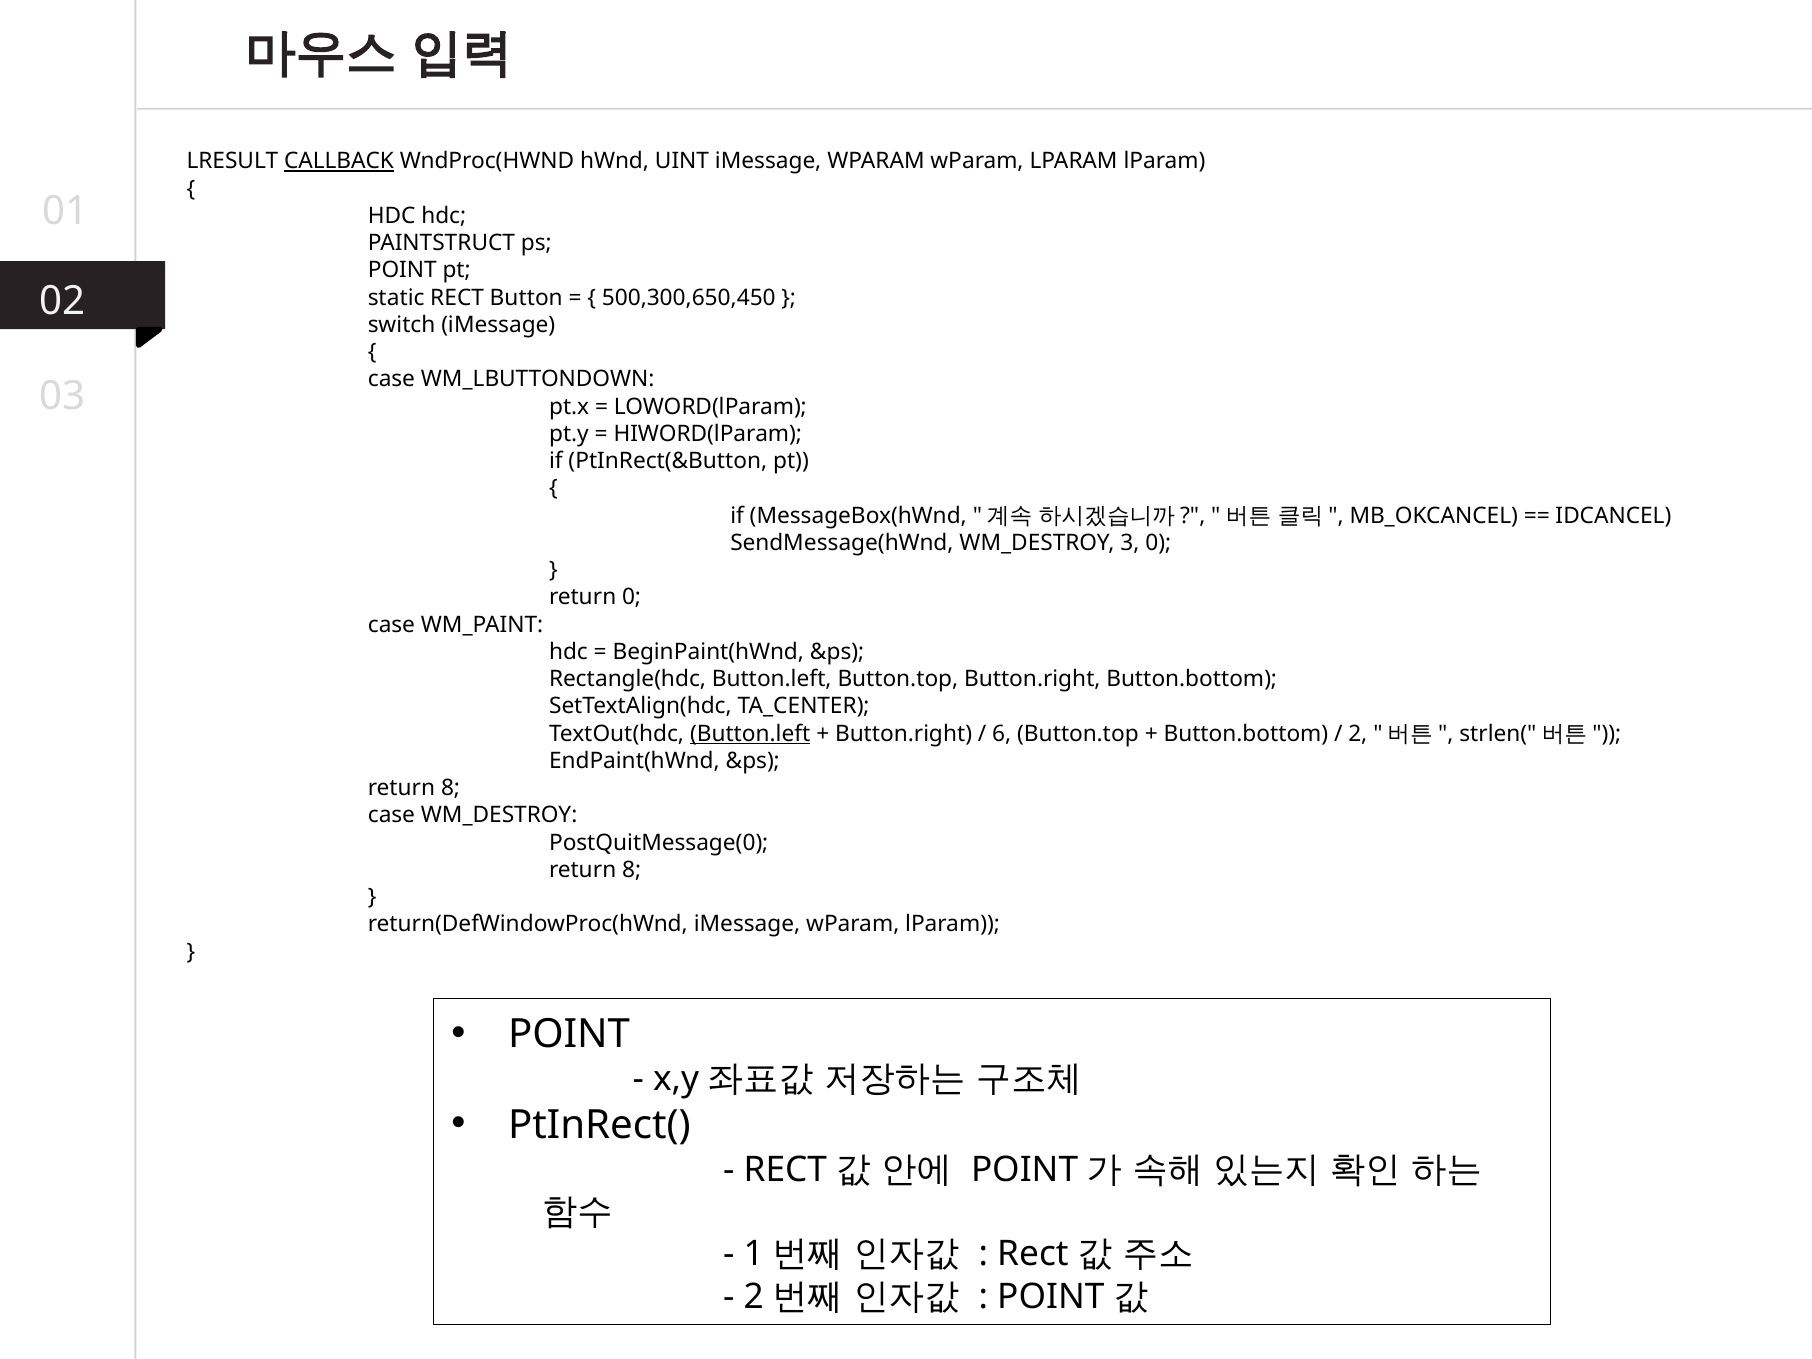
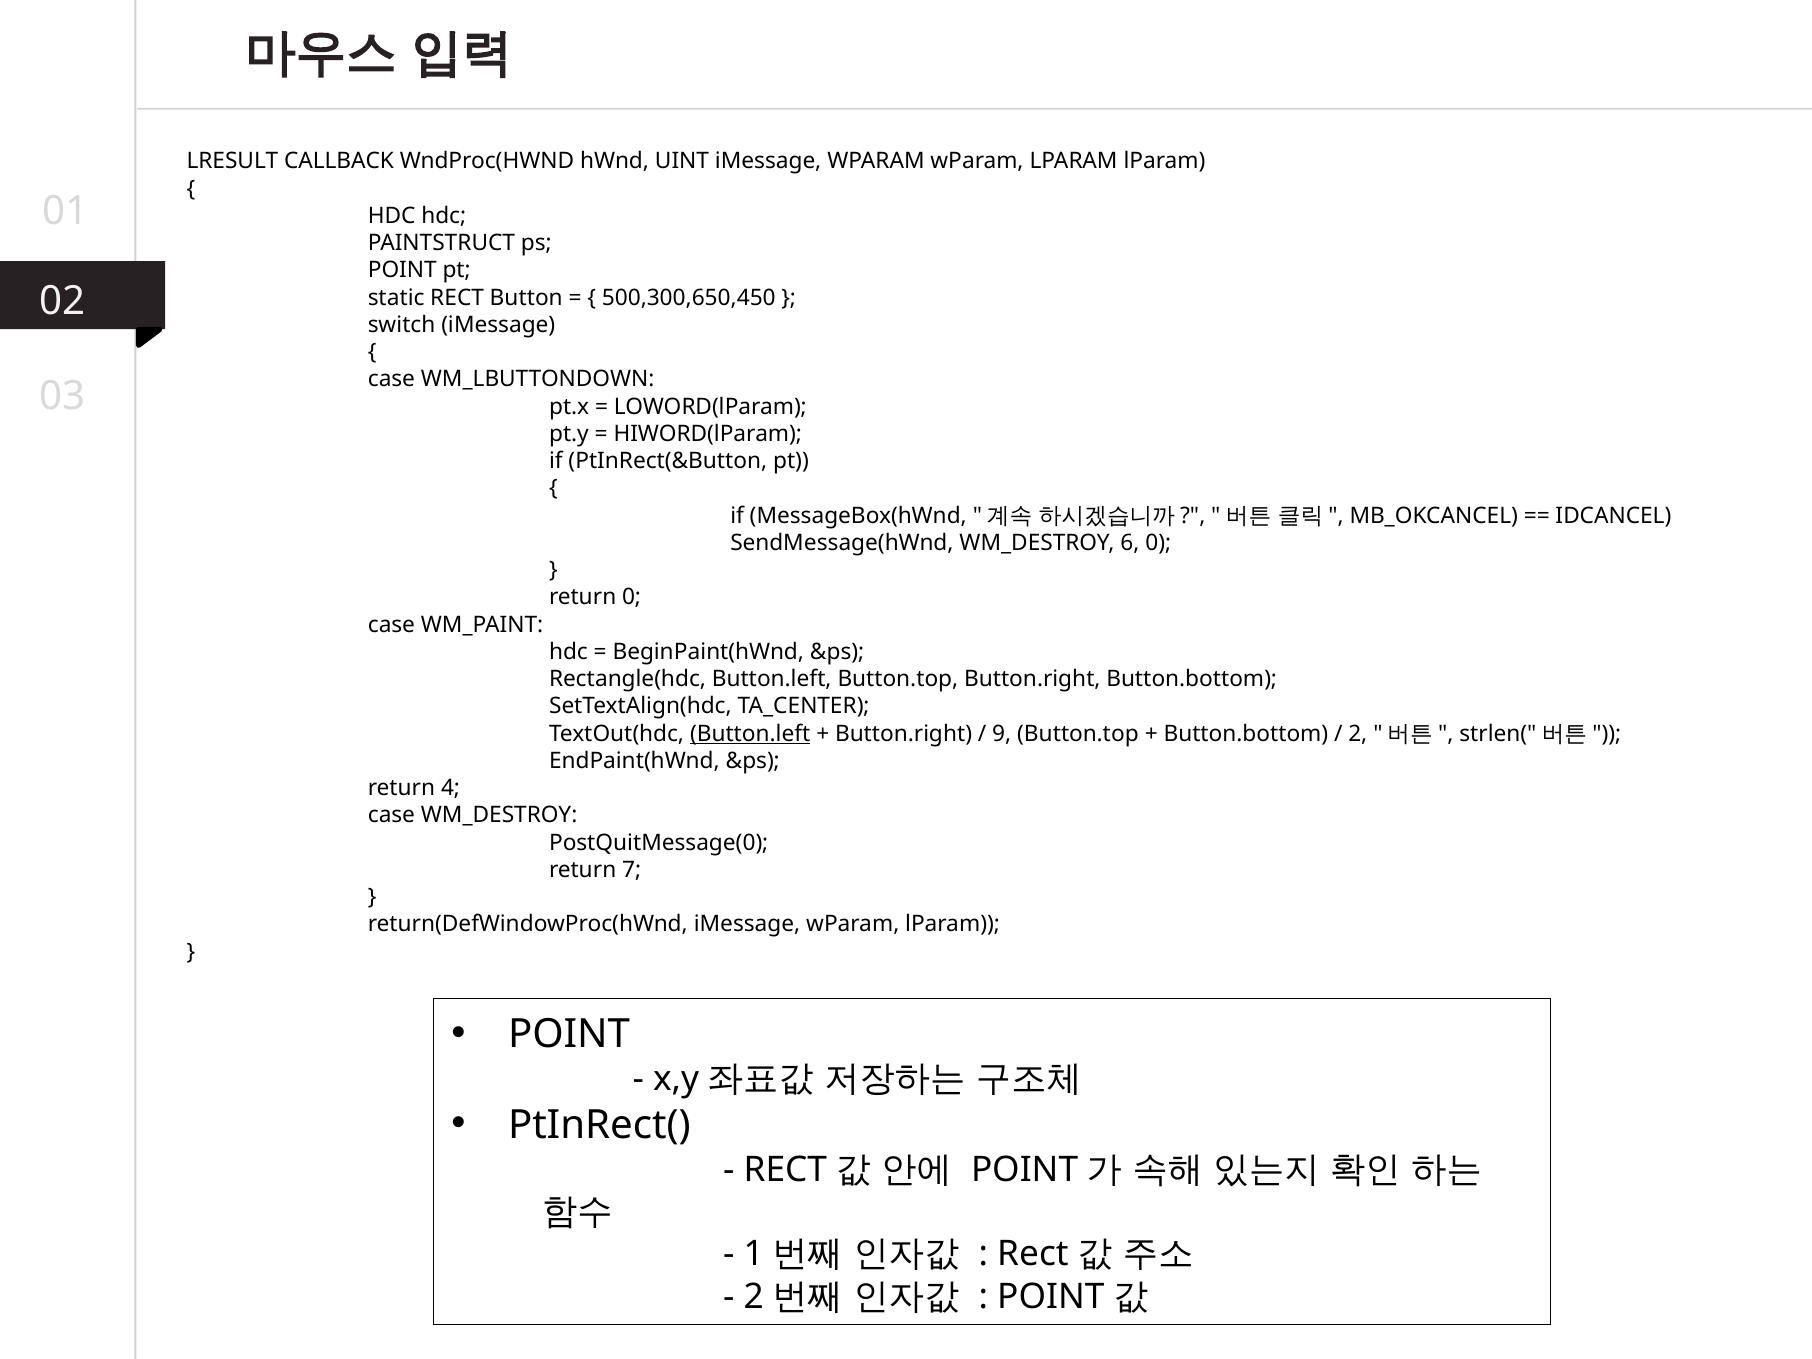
CALLBACK underline: present -> none (339, 161)
3: 3 -> 6 (1130, 543)
6: 6 -> 9 (1002, 734)
8: 8 -> 4 (450, 788)
8: 8 -> 7 (632, 870)
